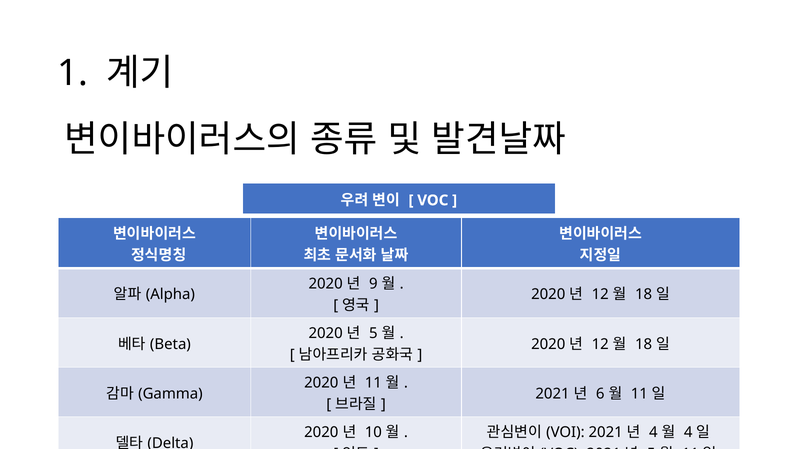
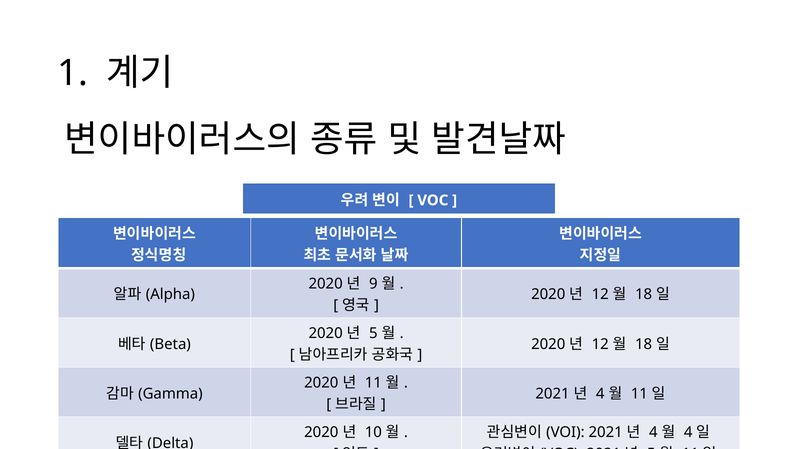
6: 6 -> 4 (600, 393)
